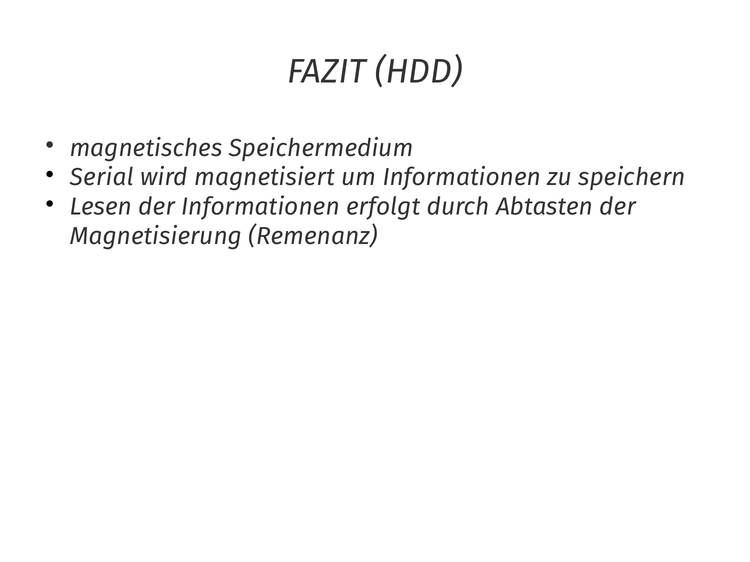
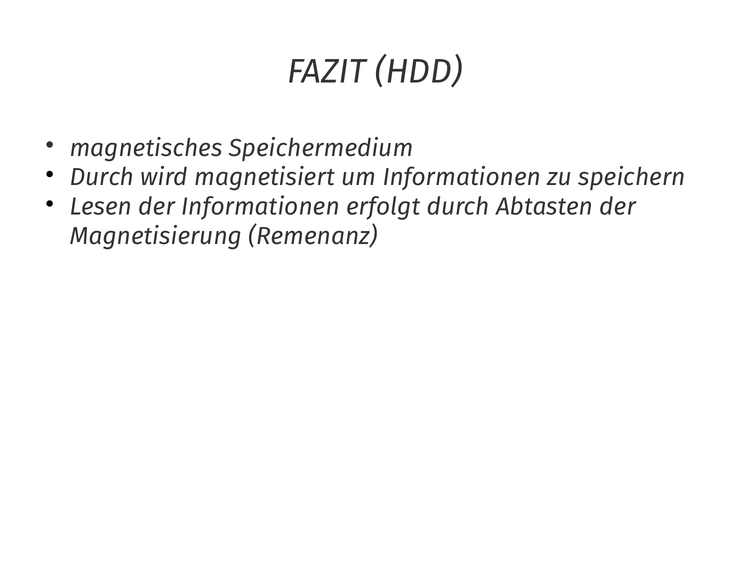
Serial: Serial -> Durch (102, 178)
